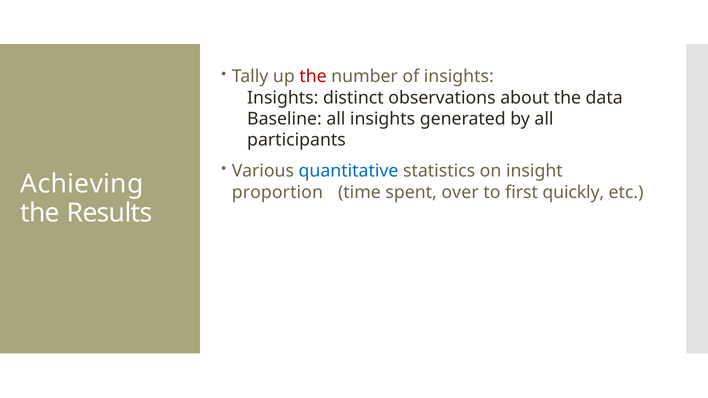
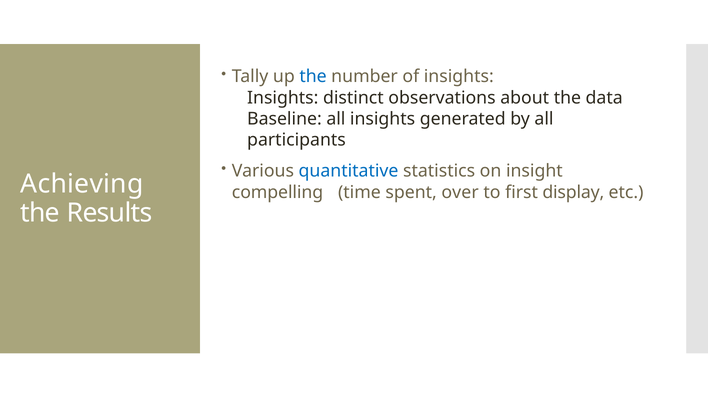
the colour: red -> blue (313, 77)
proportion: proportion -> compelling (278, 192)
quickly: quickly -> display (573, 192)
